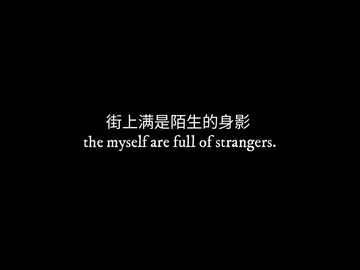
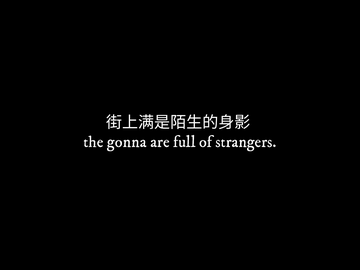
myself: myself -> gonna (127, 142)
